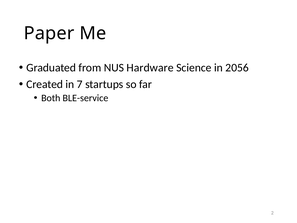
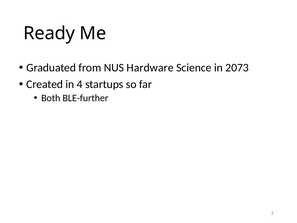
Paper: Paper -> Ready (49, 33)
2056: 2056 -> 2073 (237, 68)
7: 7 -> 4 (80, 84)
BLE-service: BLE-service -> BLE-further (85, 98)
